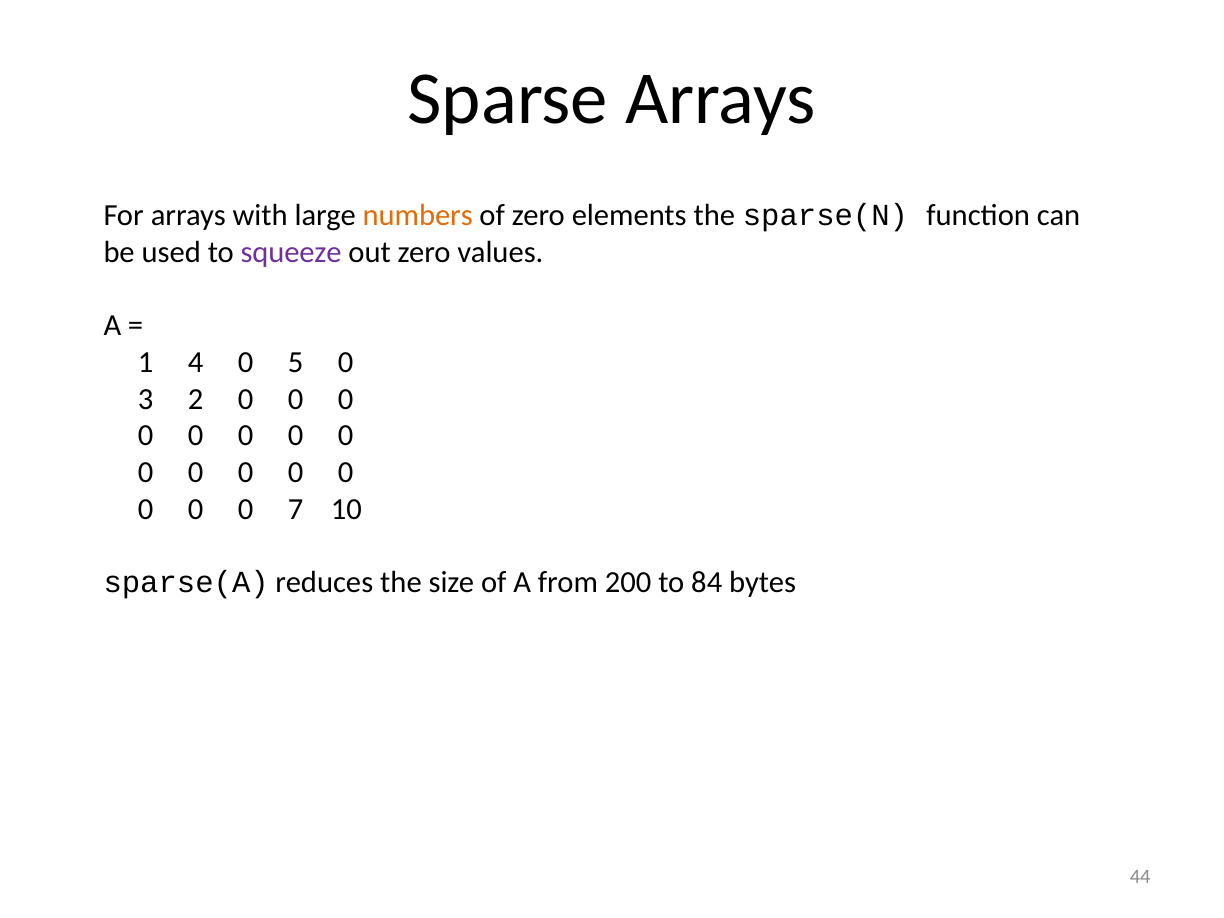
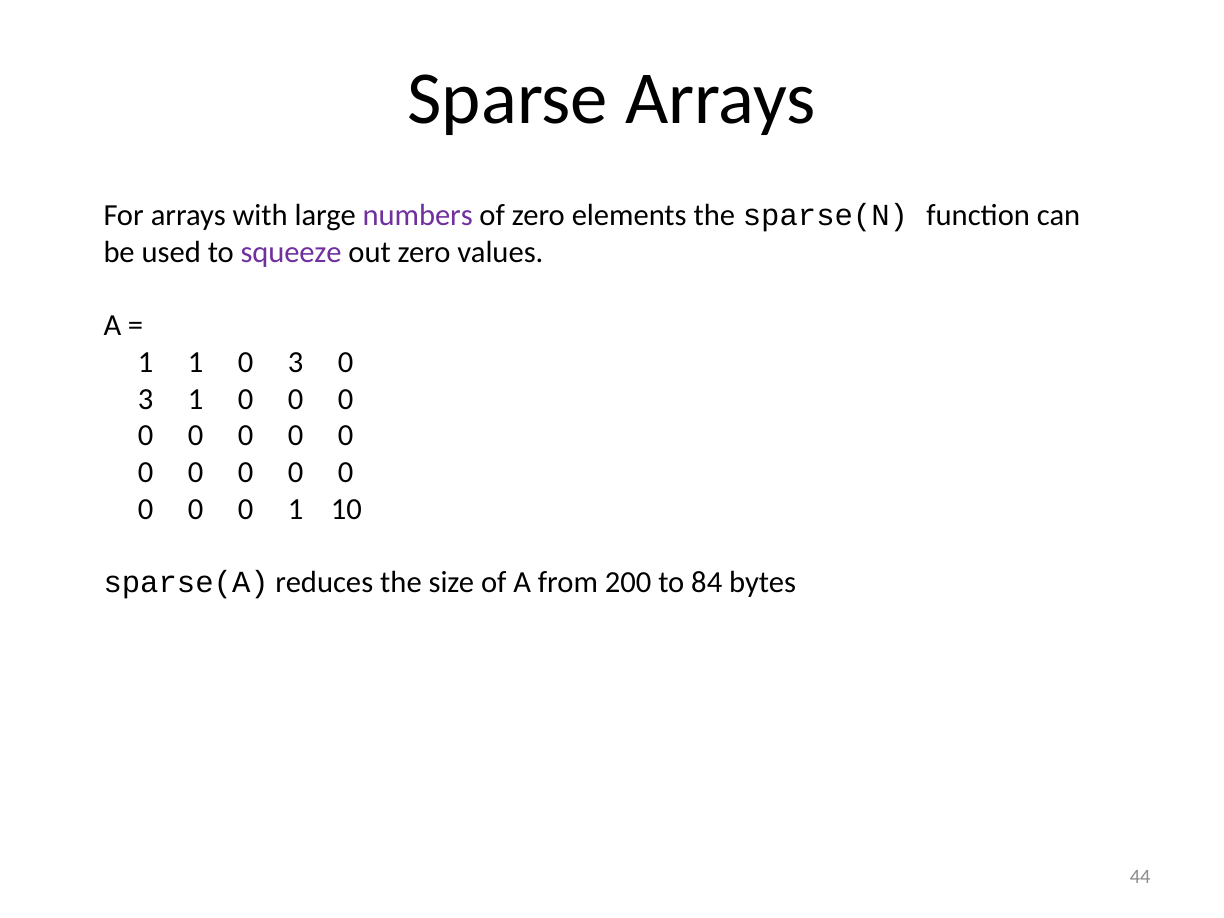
numbers colour: orange -> purple (418, 216)
1 4: 4 -> 1 (196, 362)
5: 5 -> 3 (295, 362)
3 2: 2 -> 1 (196, 399)
0 7: 7 -> 1 (295, 509)
